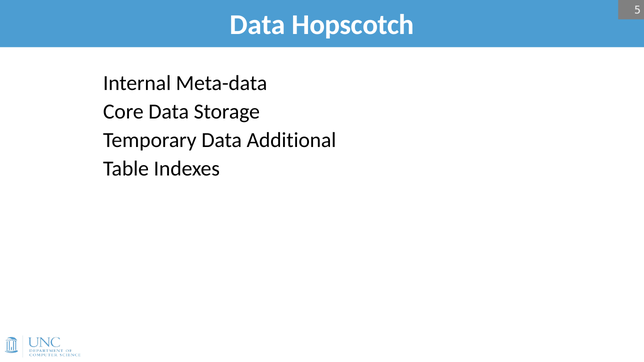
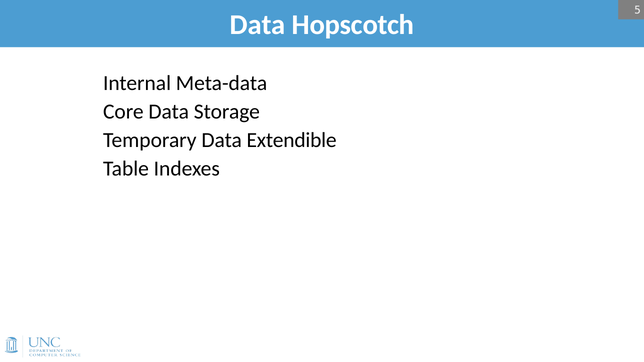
Additional: Additional -> Extendible (292, 140)
